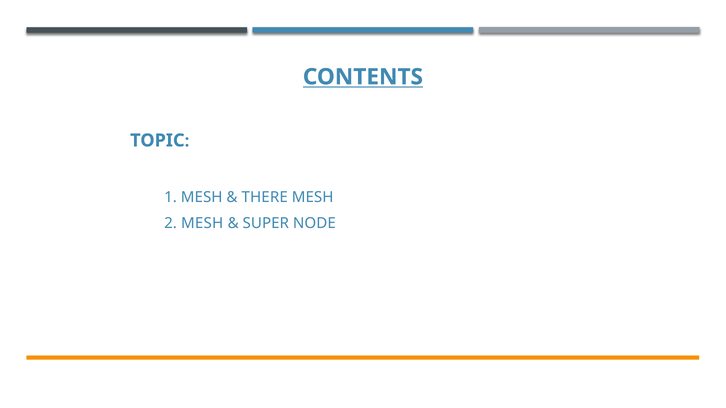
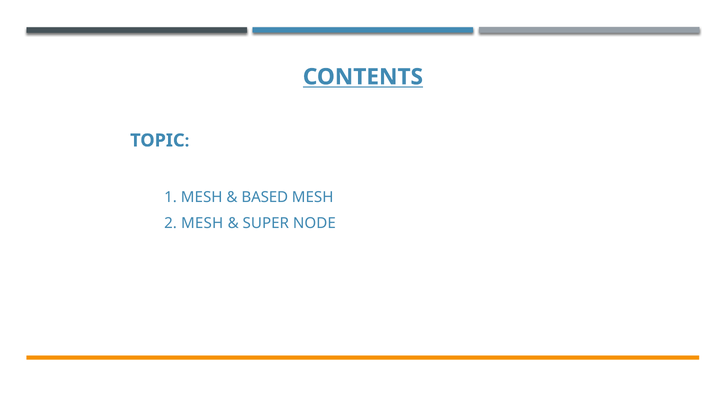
THERE: THERE -> BASED (265, 197)
